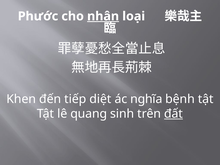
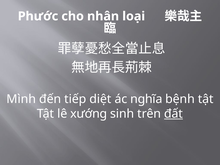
nhân underline: present -> none (103, 16)
Khen: Khen -> Mình (21, 99)
quang: quang -> xướng (89, 114)
